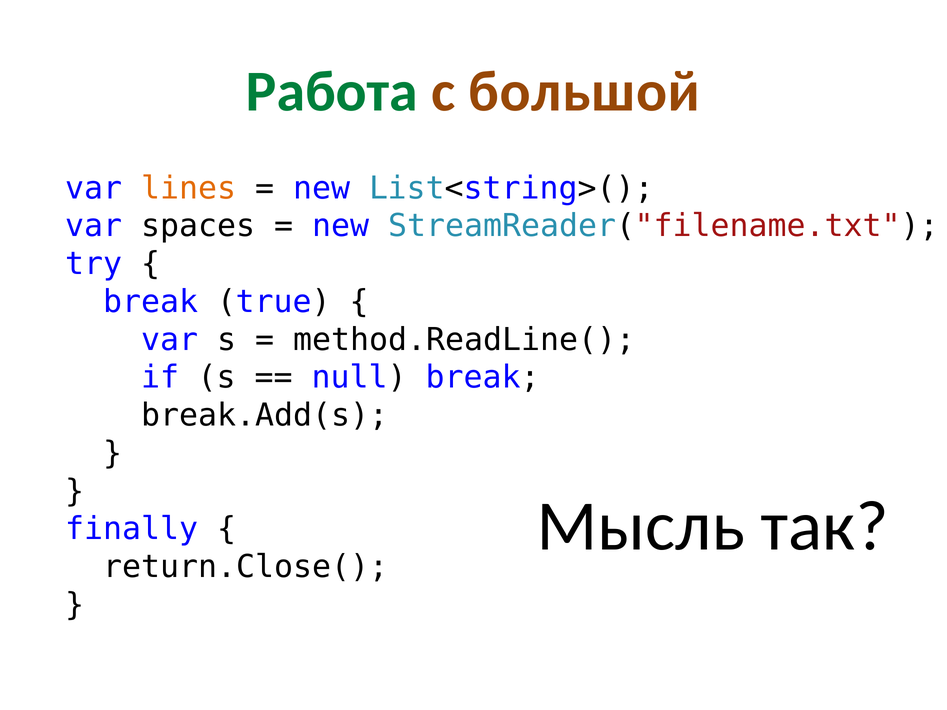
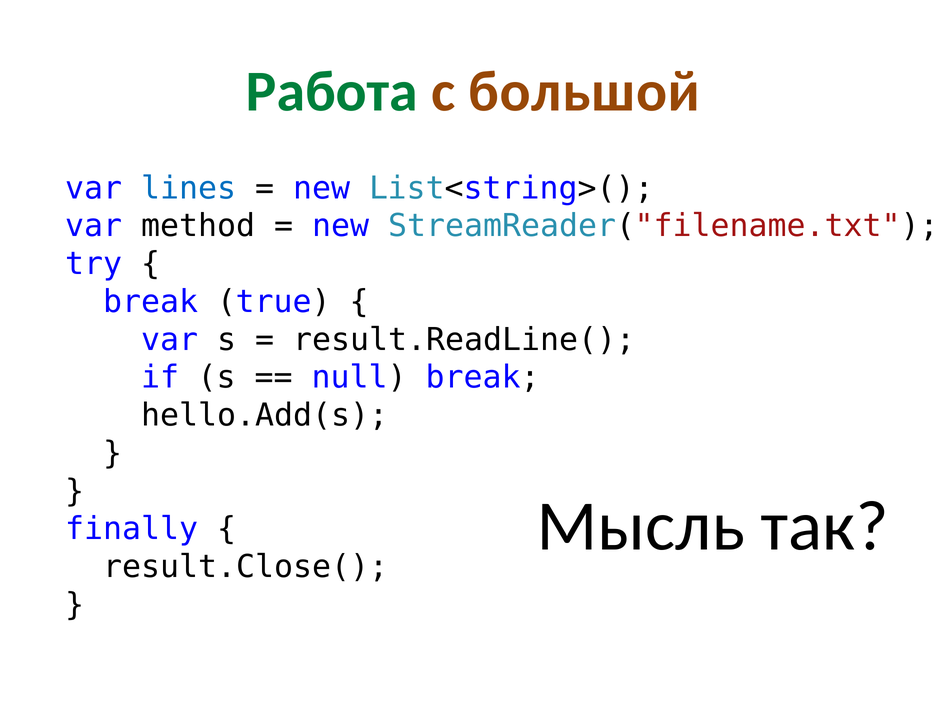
lines colour: orange -> blue (189, 188)
spaces: spaces -> method (198, 226)
method.ReadLine(: method.ReadLine( -> result.ReadLine( (464, 340)
break.Add(s: break.Add(s -> hello.Add(s (265, 416)
return.Close(: return.Close( -> result.Close( (246, 567)
